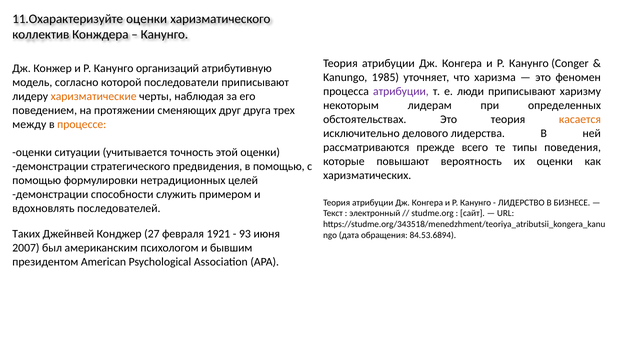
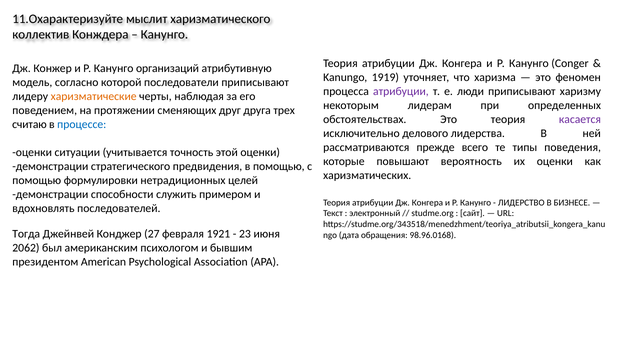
11.Охарактеризуйте оценки: оценки -> мыслит (147, 19)
1985: 1985 -> 1919 (385, 77)
касается colour: orange -> purple (580, 119)
между: между -> считаю (29, 124)
процессе colour: orange -> blue (82, 124)
Таких: Таких -> Тогда (26, 234)
93: 93 -> 23 (245, 234)
84.53.6894: 84.53.6894 -> 98.96.0168 (433, 235)
2007: 2007 -> 2062 (26, 248)
